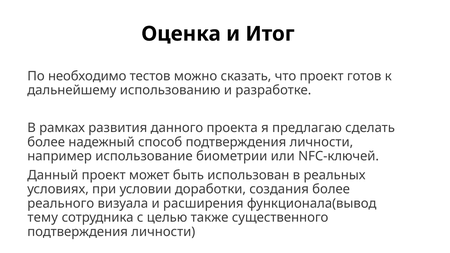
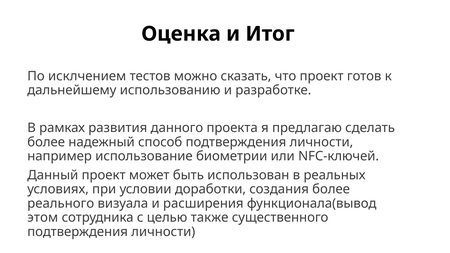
необходимо: необходимо -> исклчением (87, 76)
тему: тему -> этом (43, 218)
